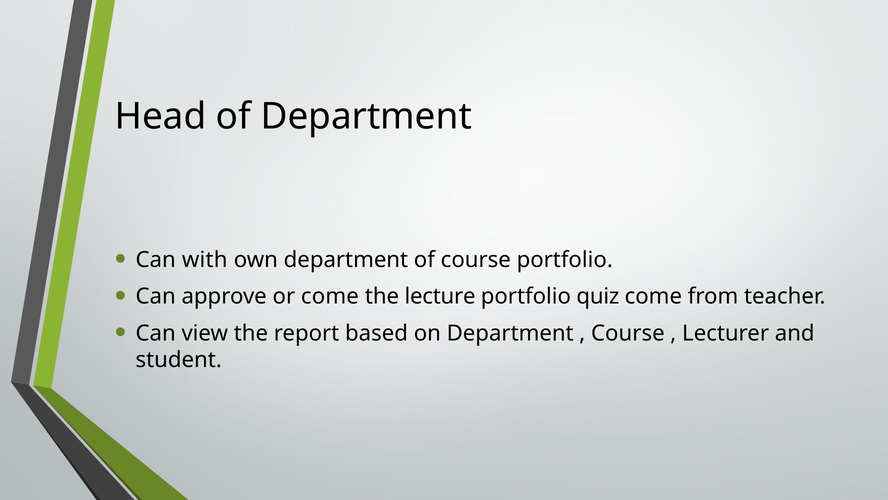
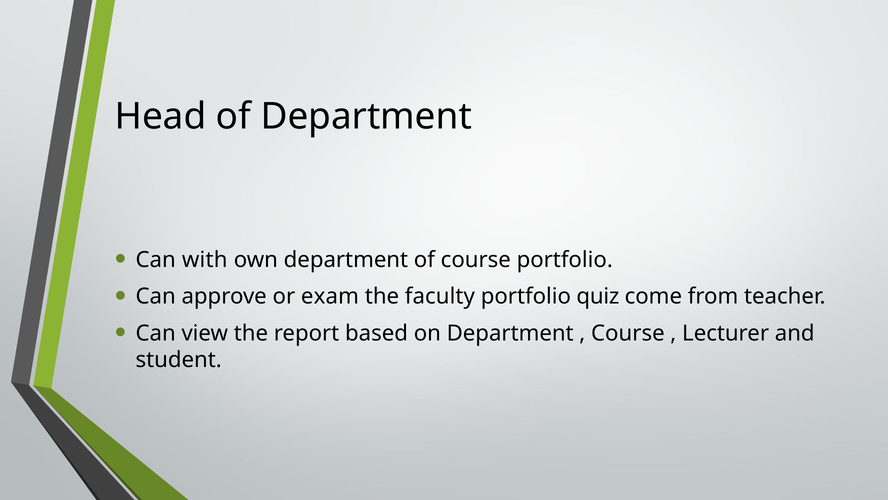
or come: come -> exam (330, 296)
lecture: lecture -> faculty (440, 296)
